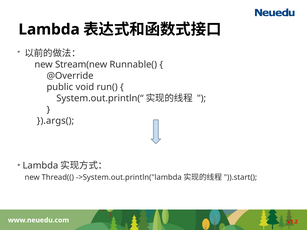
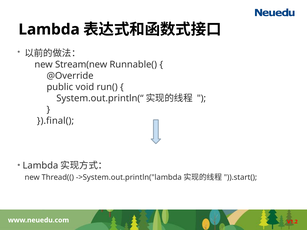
}).args(: }).args( -> }).final( (55, 121)
